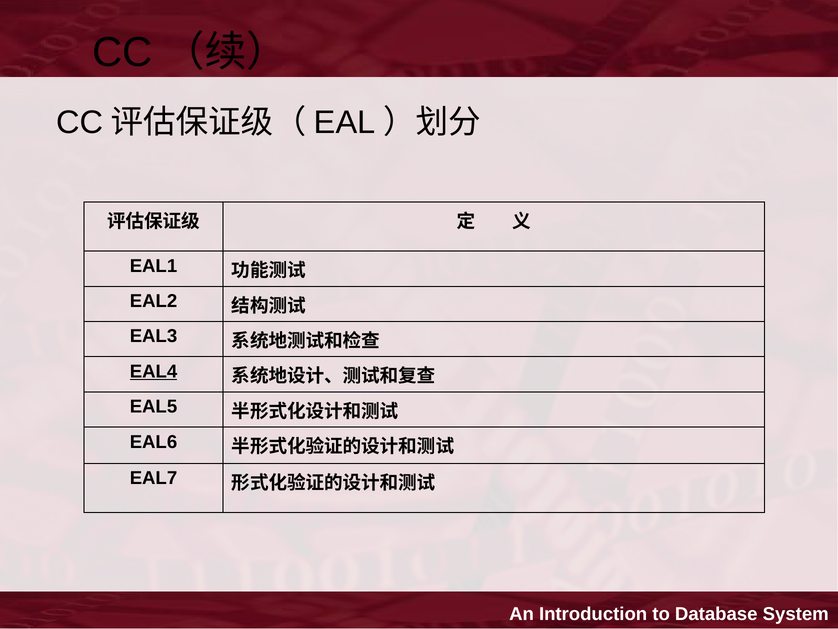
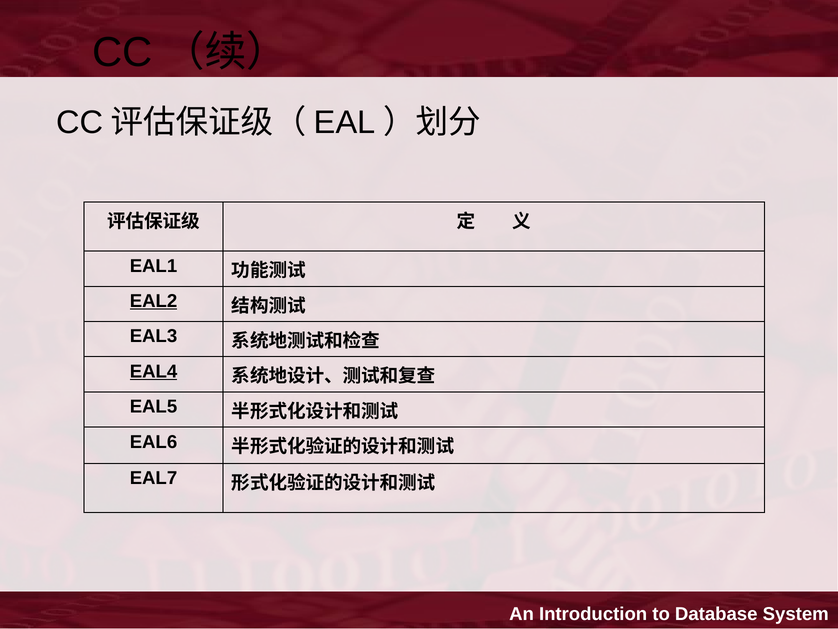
EAL2 underline: none -> present (154, 301)
